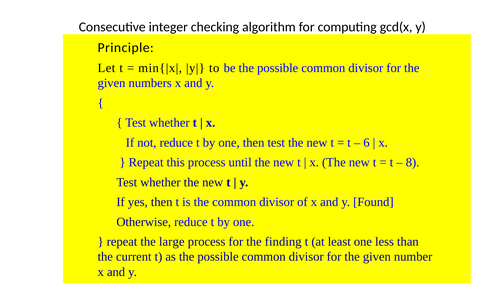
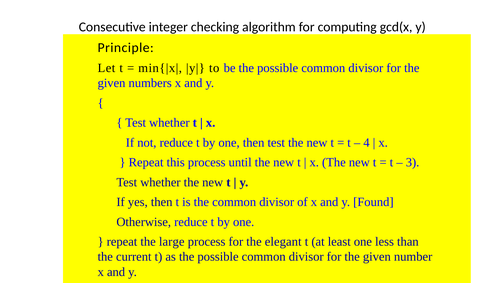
6: 6 -> 4 (367, 142)
8: 8 -> 3 (413, 162)
finding: finding -> elegant (283, 241)
